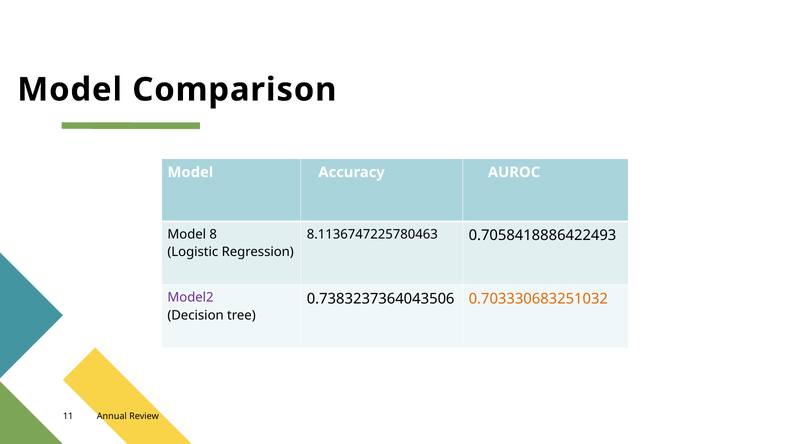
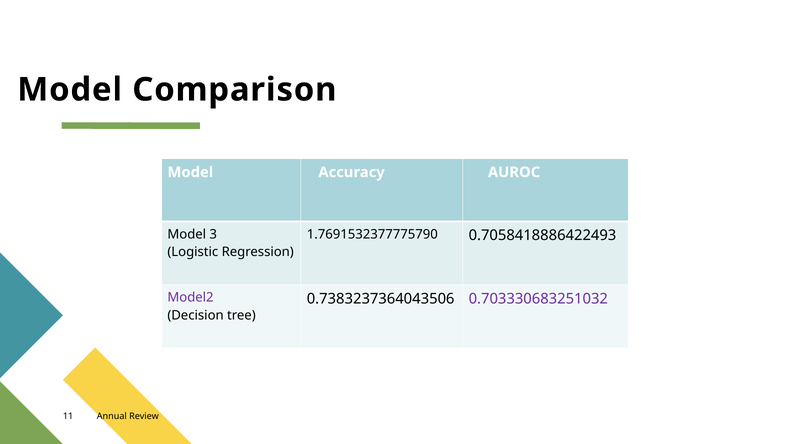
8: 8 -> 3 (213, 234)
8.1136747225780463: 8.1136747225780463 -> 1.7691532377775790 (372, 234)
0.703330683251032 colour: orange -> purple (538, 299)
